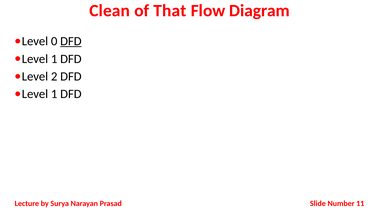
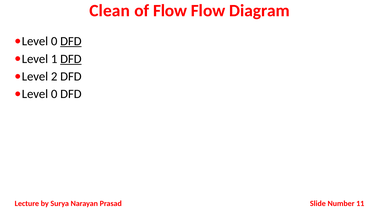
of That: That -> Flow (170, 11)
DFD underline: none -> present (71, 59)
1: 1 -> 0 (54, 94)
